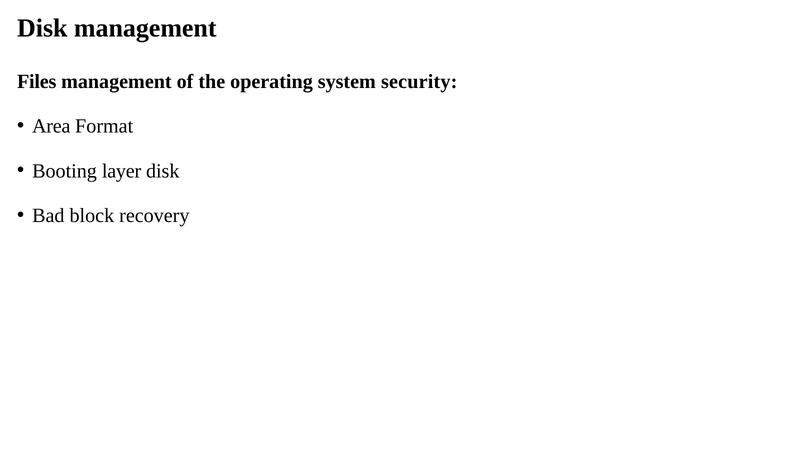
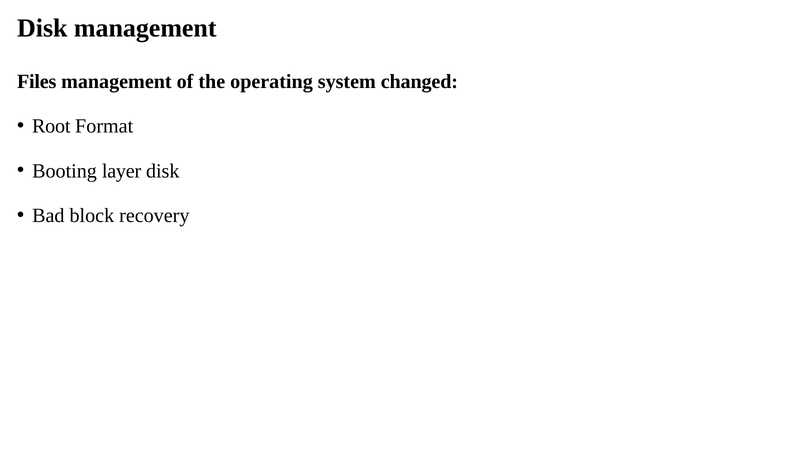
security: security -> changed (419, 81)
Area: Area -> Root (51, 126)
